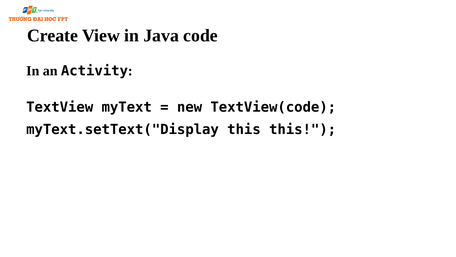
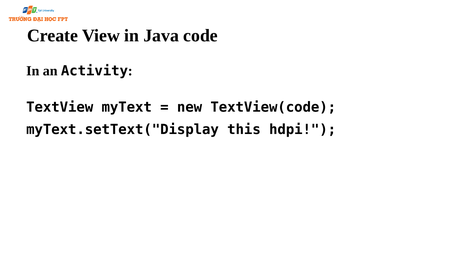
this this: this -> hdpi (303, 129)
